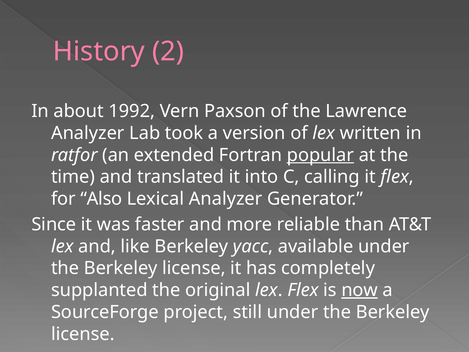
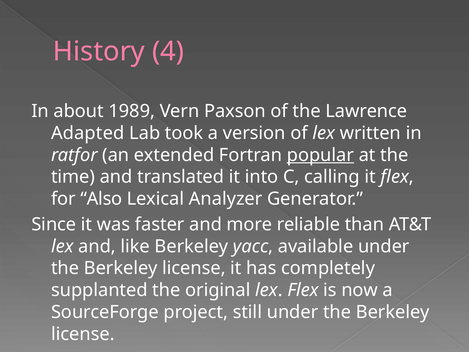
2: 2 -> 4 (168, 51)
1992: 1992 -> 1989 (132, 111)
Analyzer: Analyzer -> Adapted (88, 133)
now underline: present -> none (360, 290)
